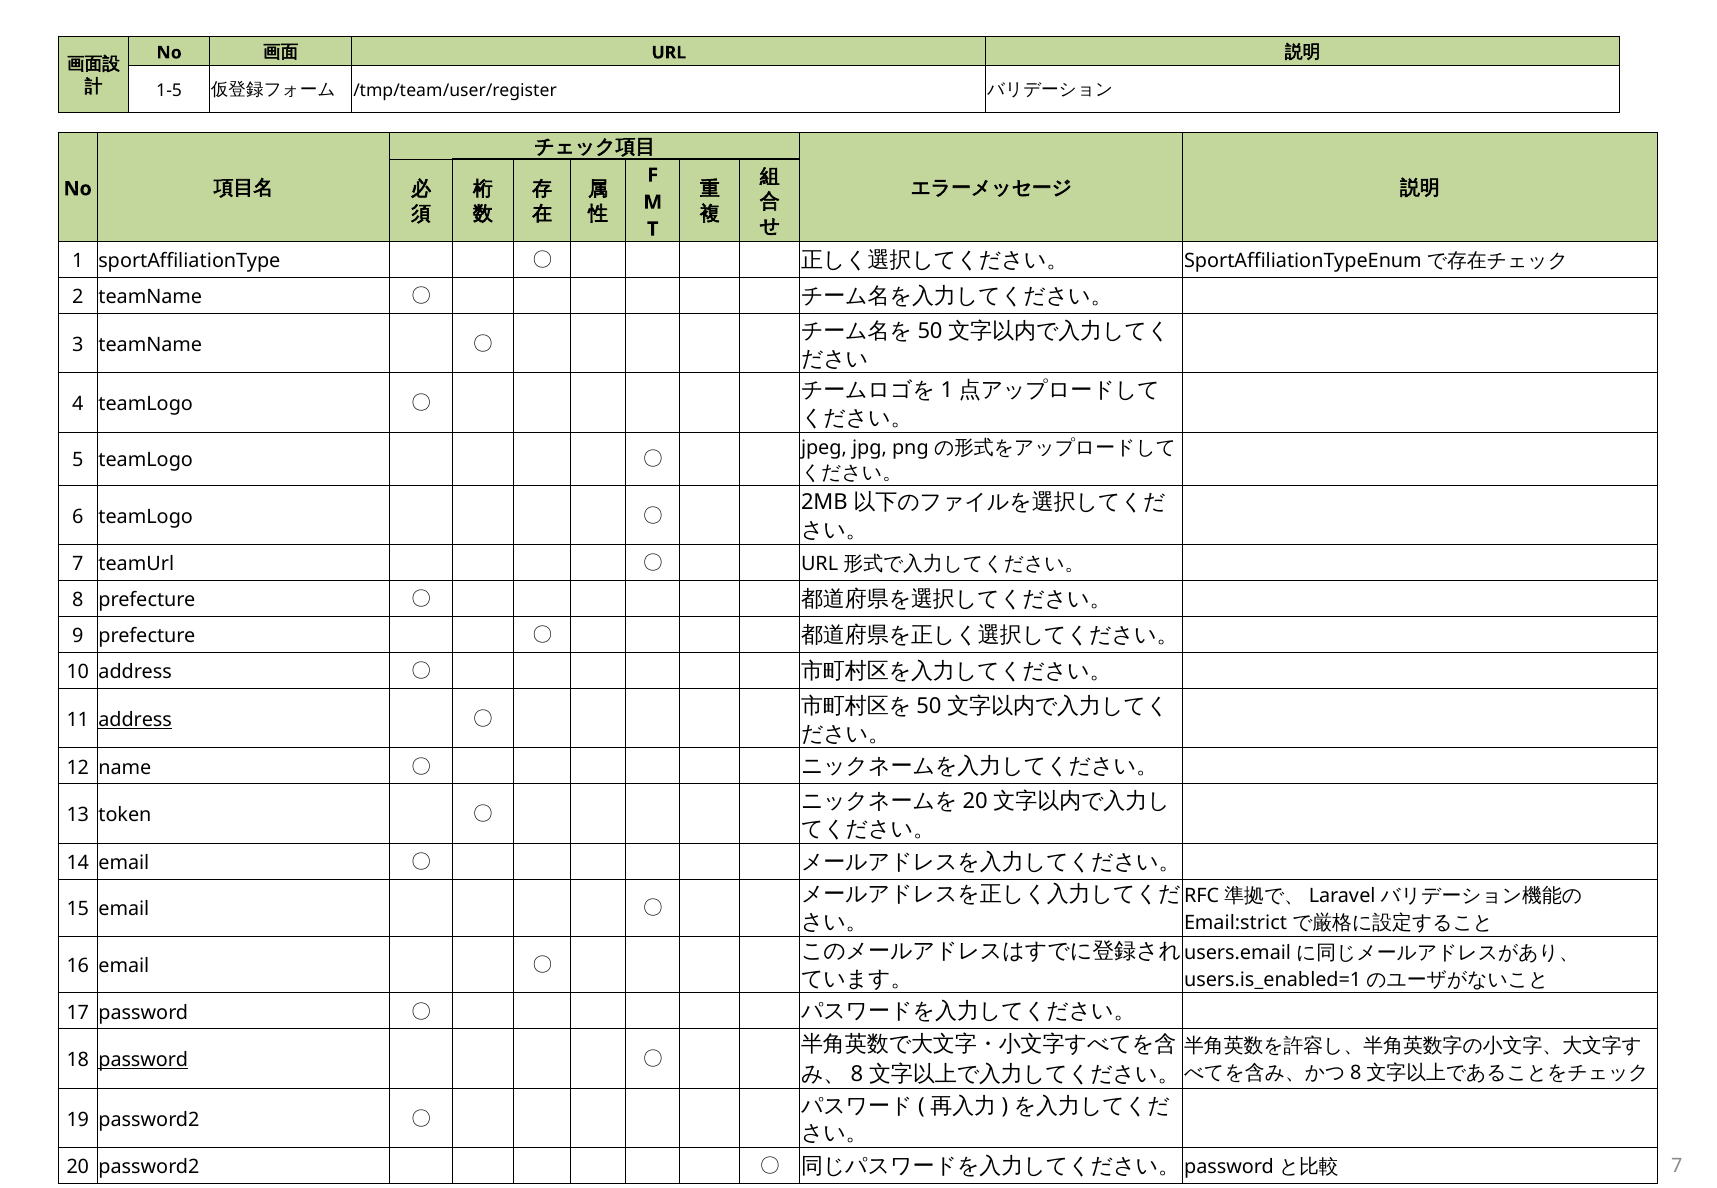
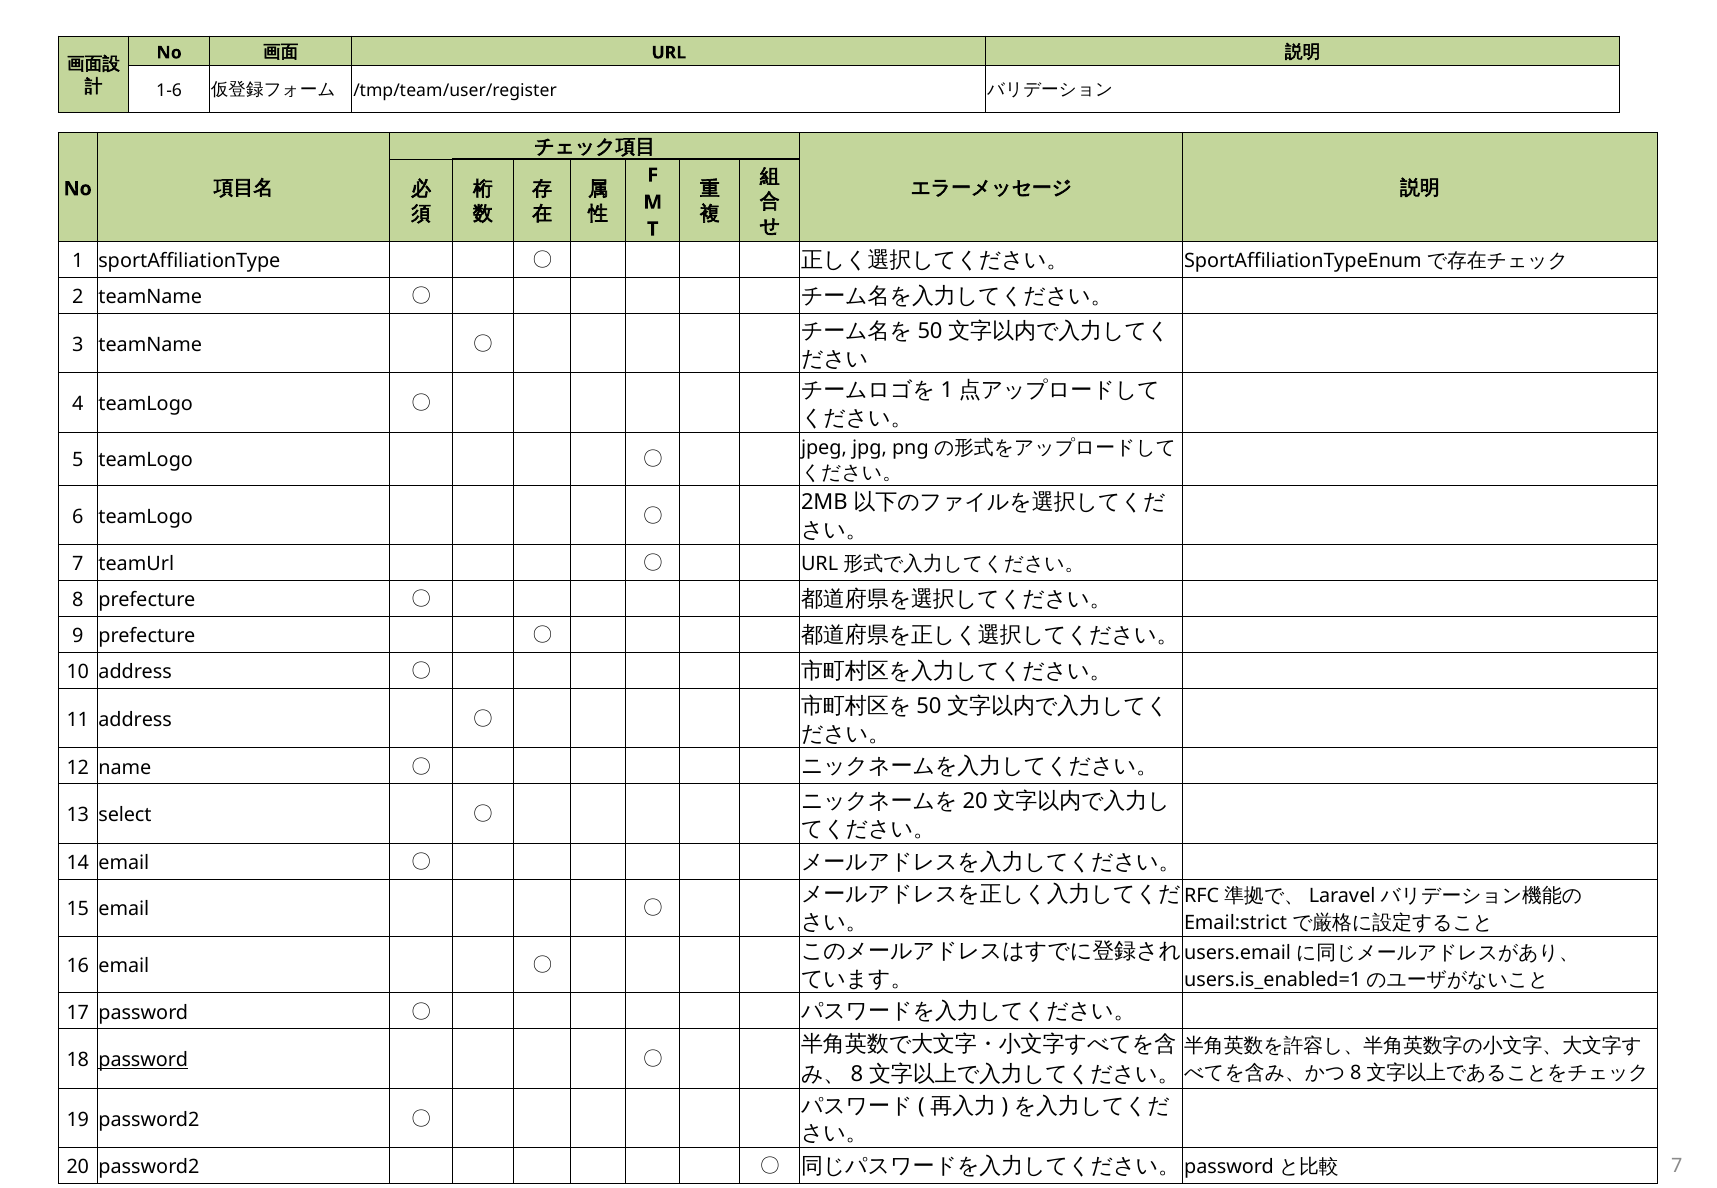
1-5: 1-5 -> 1-6 (169, 91)
address underline: present -> none (135, 720)
token: token -> select (125, 816)
